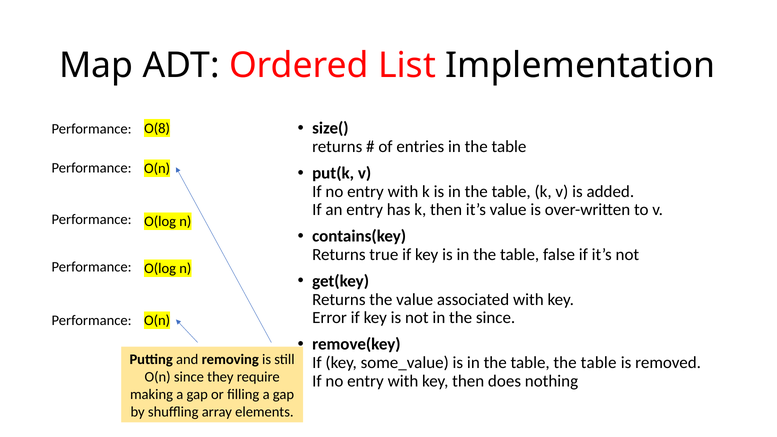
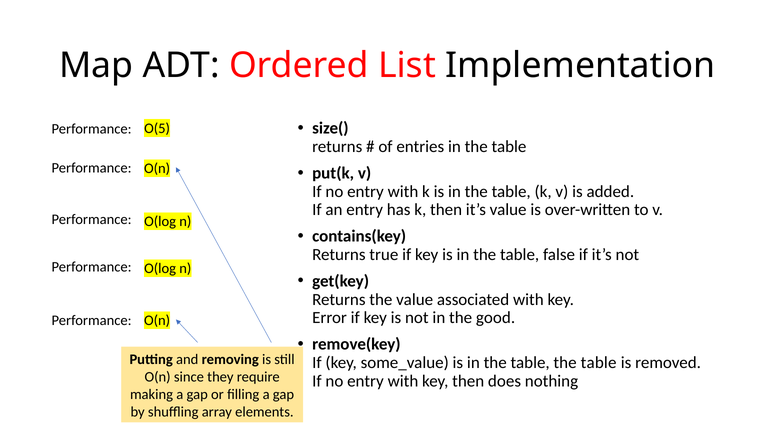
O(8: O(8 -> O(5 (157, 128)
the since: since -> good (496, 318)
